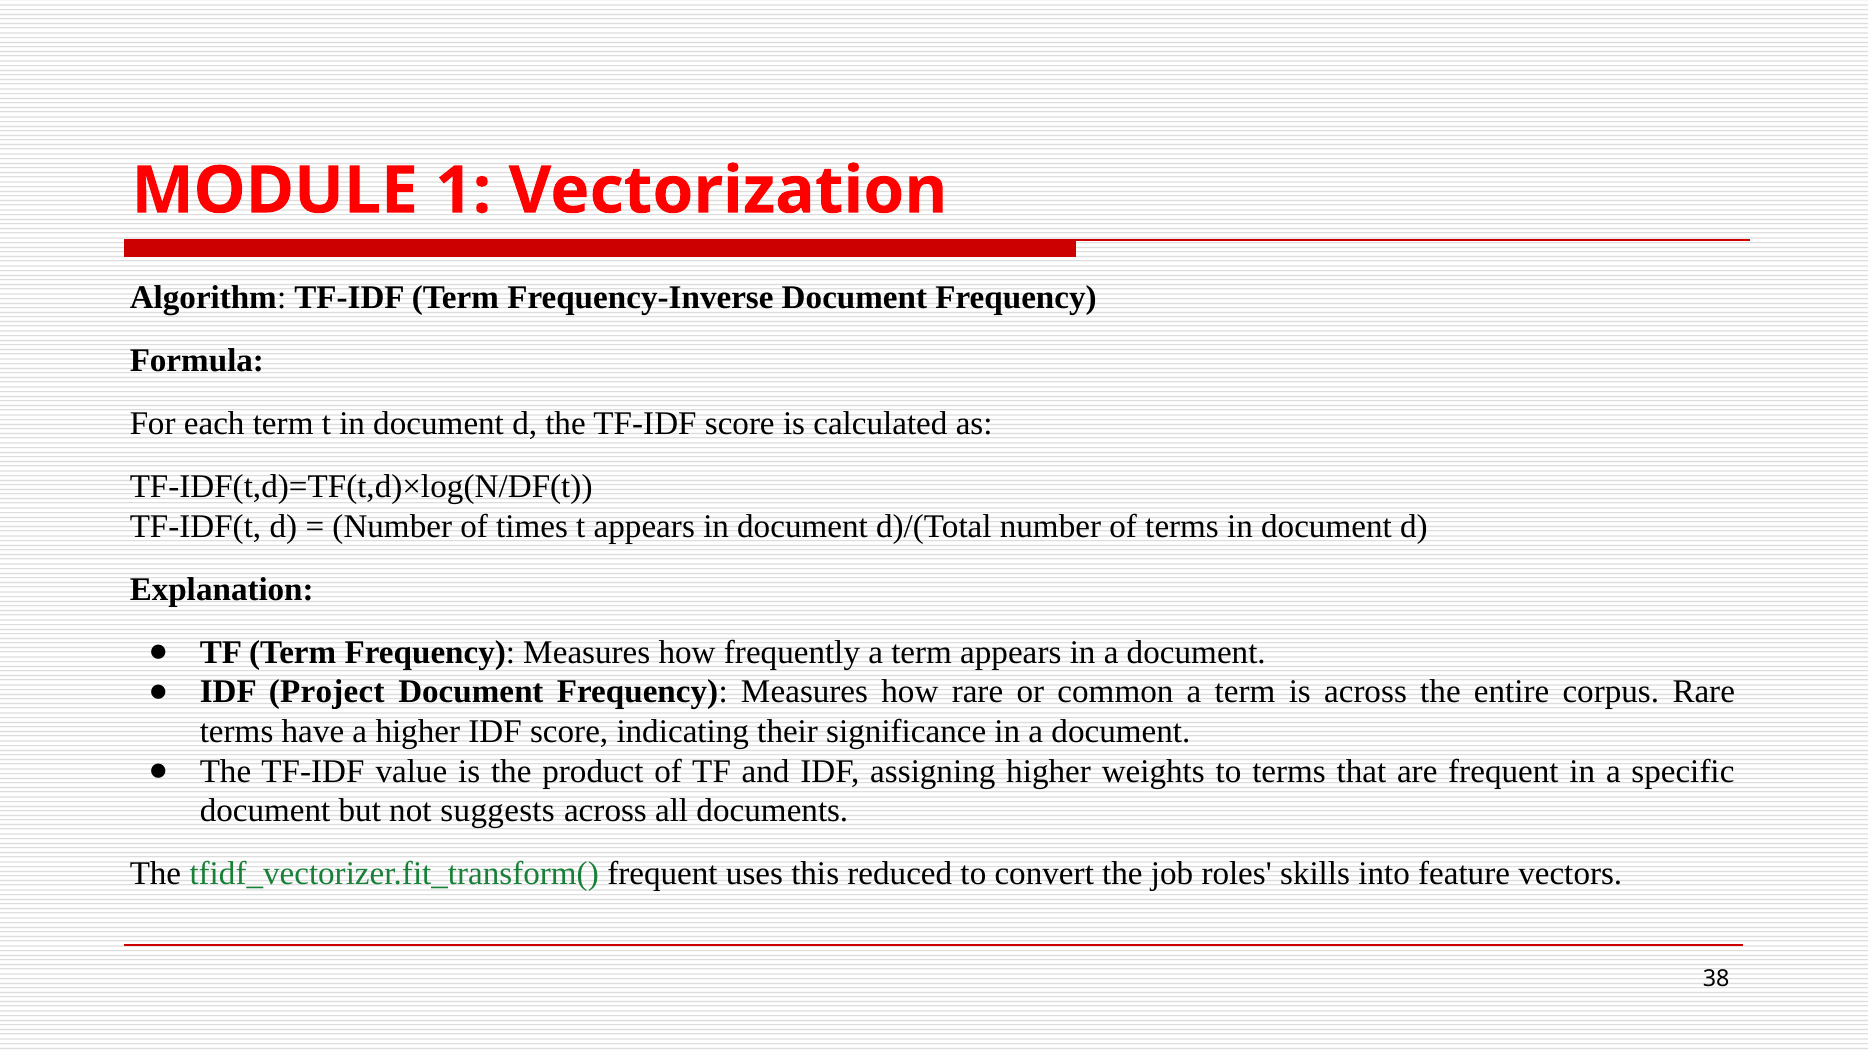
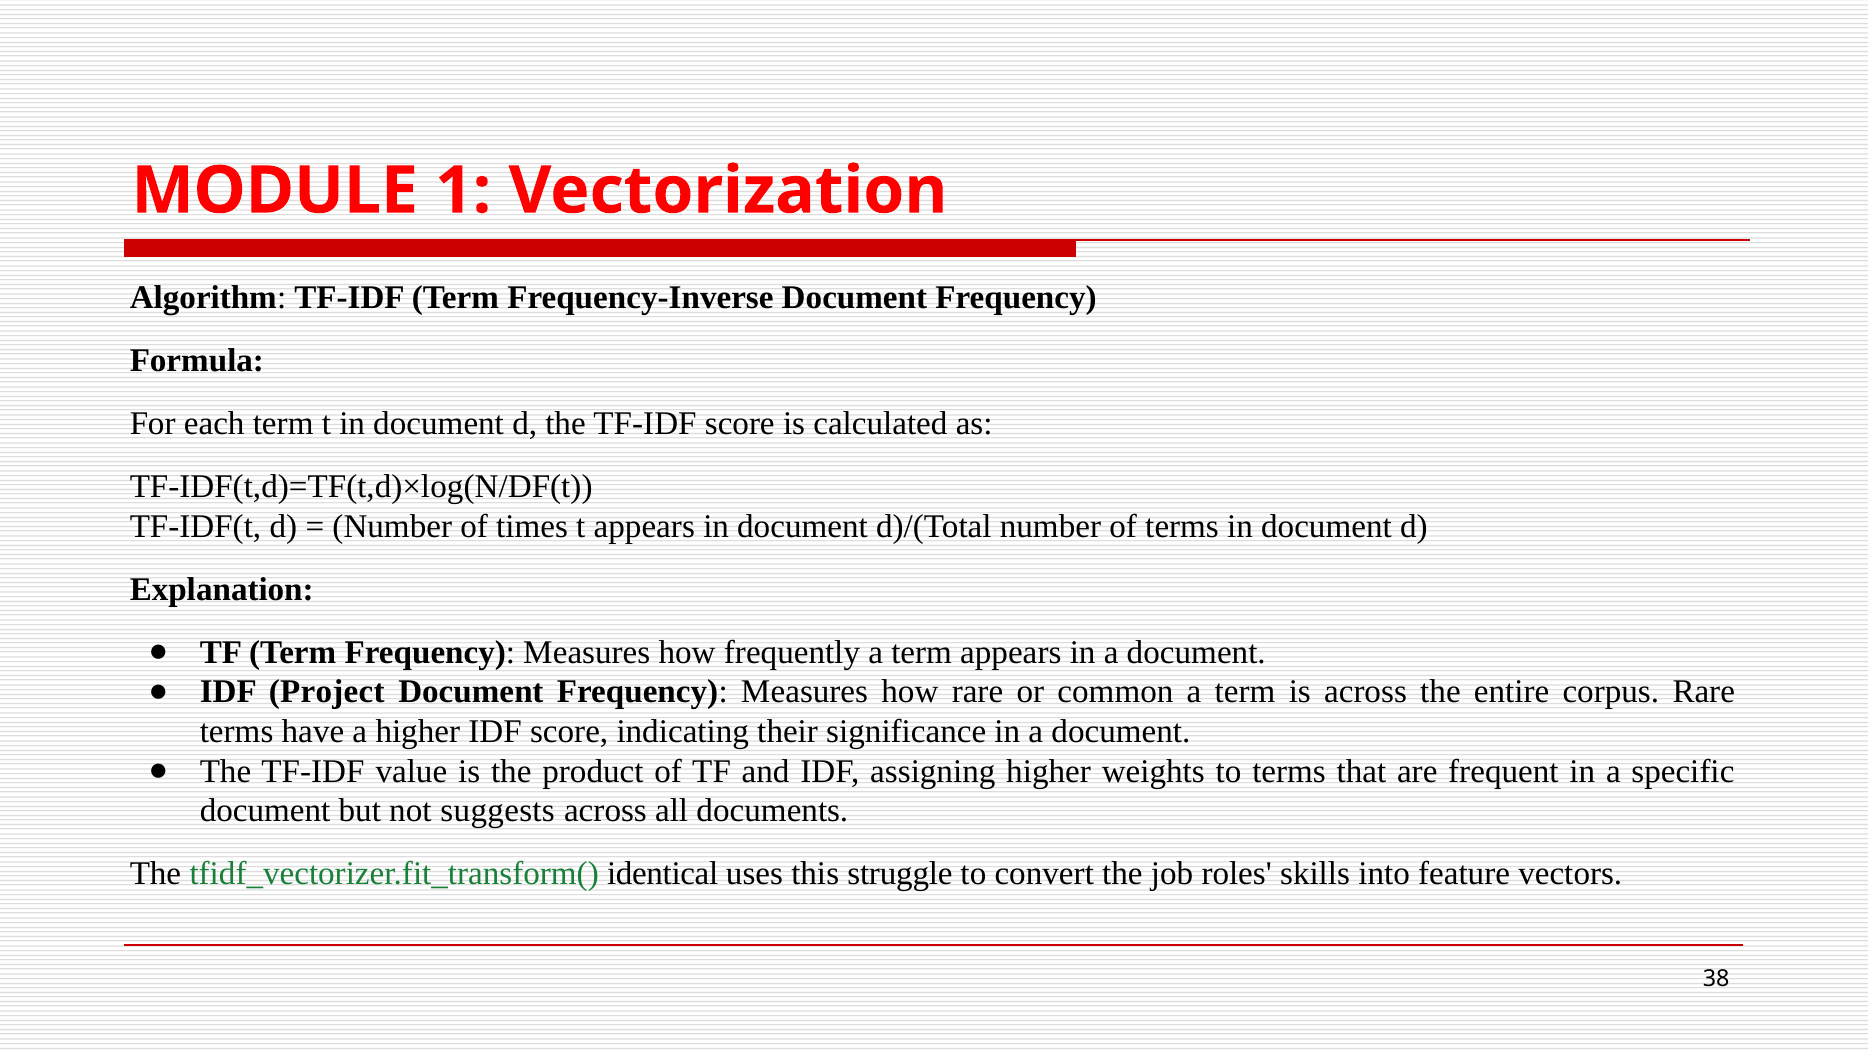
tfidf_vectorizer.fit_transform( frequent: frequent -> identical (663, 875)
reduced: reduced -> struggle (900, 875)
